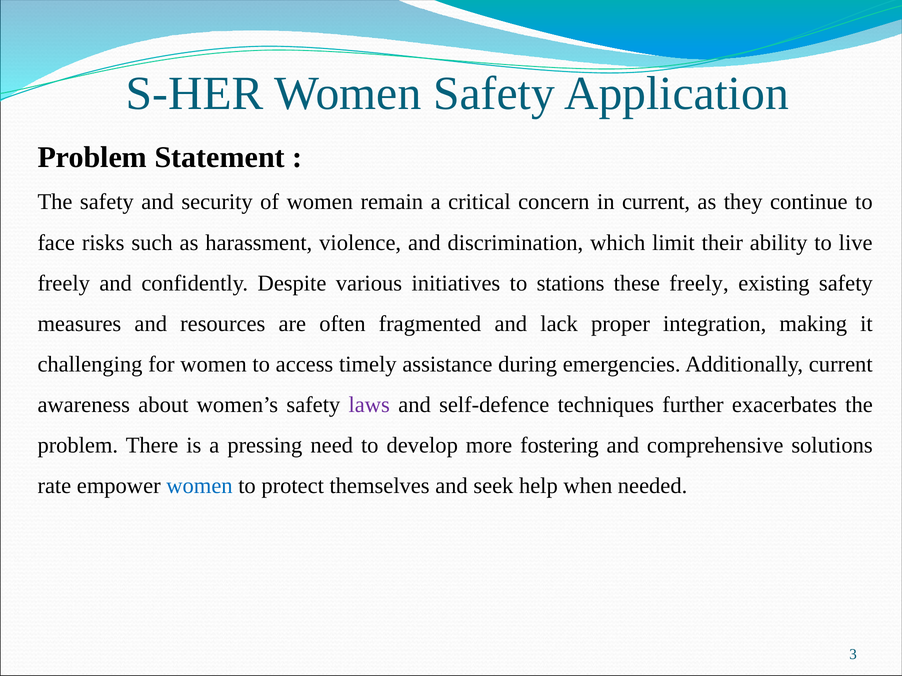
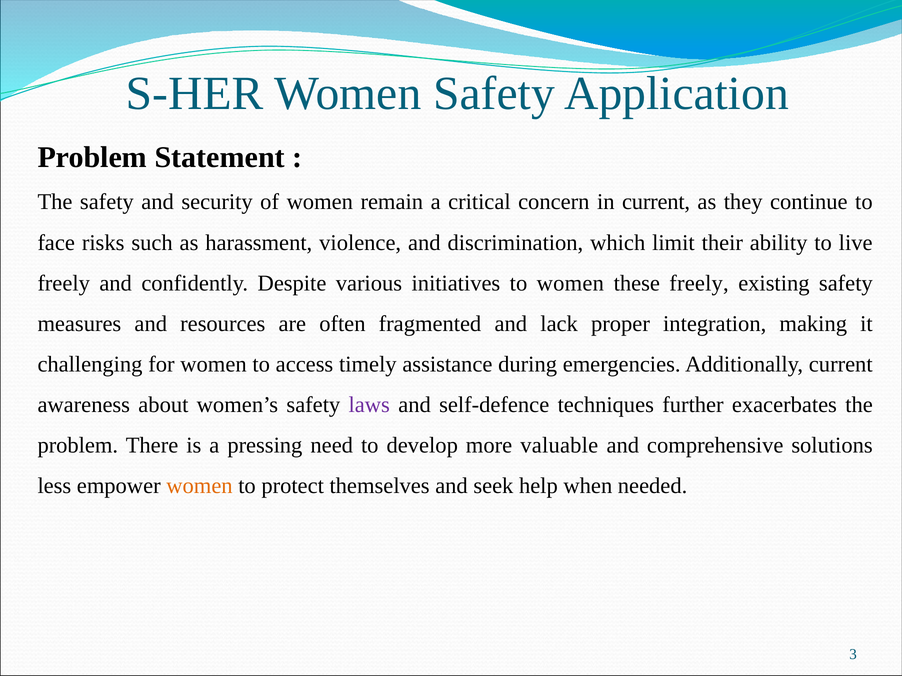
to stations: stations -> women (570, 283)
fostering: fostering -> valuable (559, 446)
rate: rate -> less (54, 486)
women colour: blue -> orange (199, 486)
